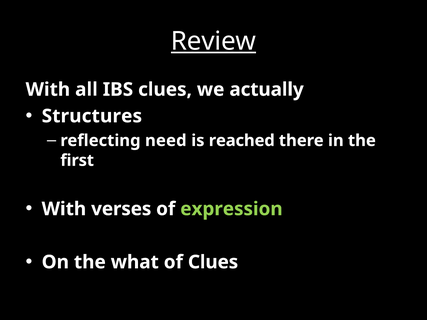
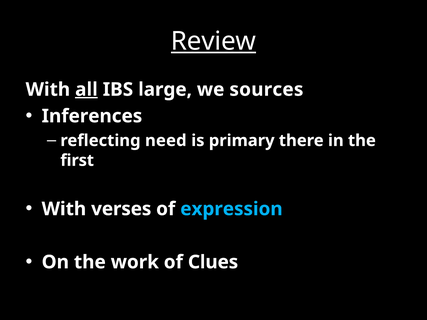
all underline: none -> present (86, 90)
IBS clues: clues -> large (165, 90)
actually: actually -> sources (266, 90)
Structures: Structures -> Inferences (92, 116)
reached: reached -> primary (242, 141)
expression colour: light green -> light blue (231, 209)
what: what -> work (135, 262)
